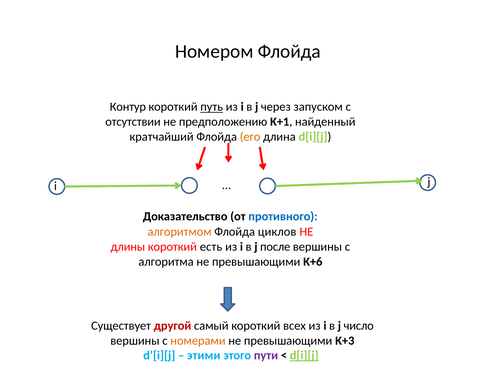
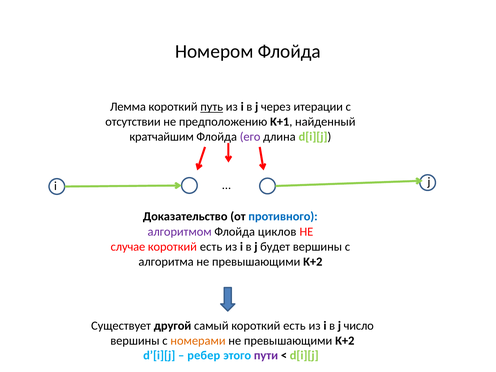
Контур: Контур -> Лемма (128, 107)
запуском: запуском -> итерации (318, 107)
кратчайший: кратчайший -> кратчайшим (162, 137)
его colour: orange -> purple (250, 137)
алгоритмом colour: orange -> purple (180, 232)
длины: длины -> случае (128, 247)
после: после -> будет (275, 247)
K+6: K+6 -> K+2 (313, 262)
другой colour: red -> black (173, 326)
самый короткий всех: всех -> есть (294, 326)
K+3: K+3 -> K+2 (345, 341)
этими: этими -> ребер (204, 355)
d[i][j underline: present -> none (304, 355)
